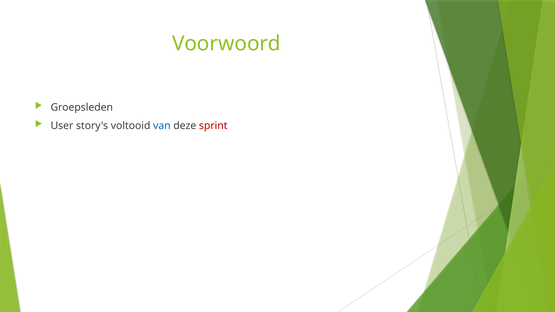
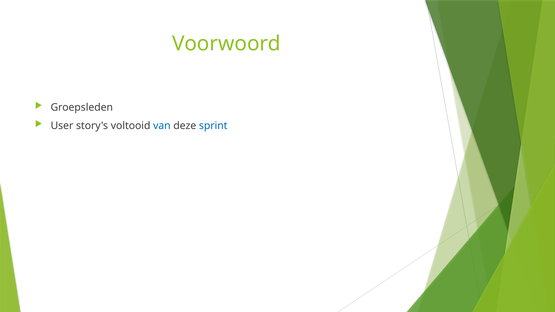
sprint colour: red -> blue (213, 126)
